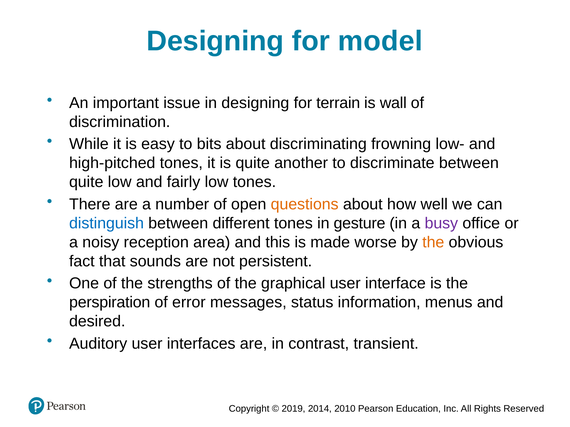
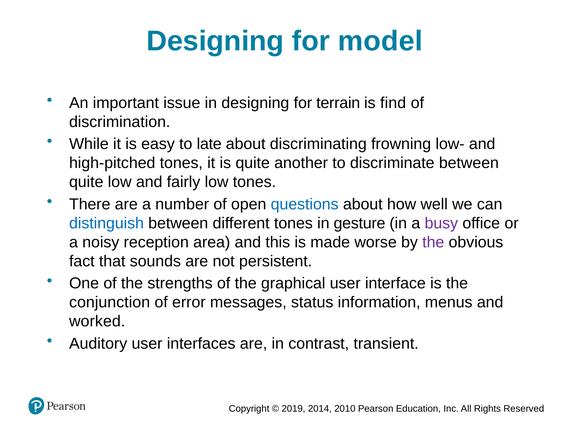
wall: wall -> find (393, 103)
bits: bits -> late (209, 144)
questions colour: orange -> blue (305, 204)
the colour: orange -> purple (433, 242)
perspiration: perspiration -> conjunction (110, 303)
desired: desired -> worked (97, 322)
